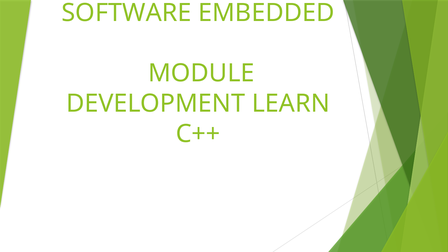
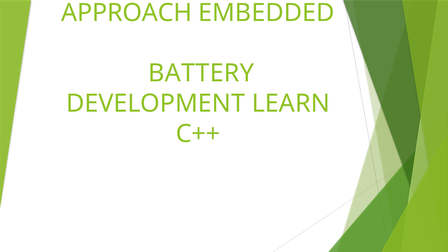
SOFTWARE: SOFTWARE -> APPROACH (127, 13)
MODULE: MODULE -> BATTERY (201, 73)
